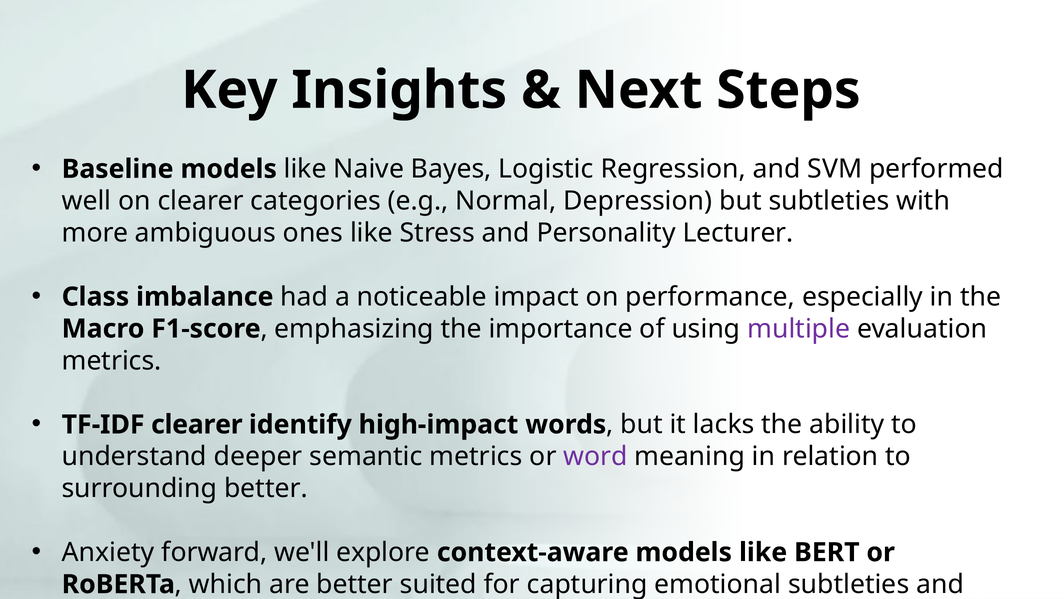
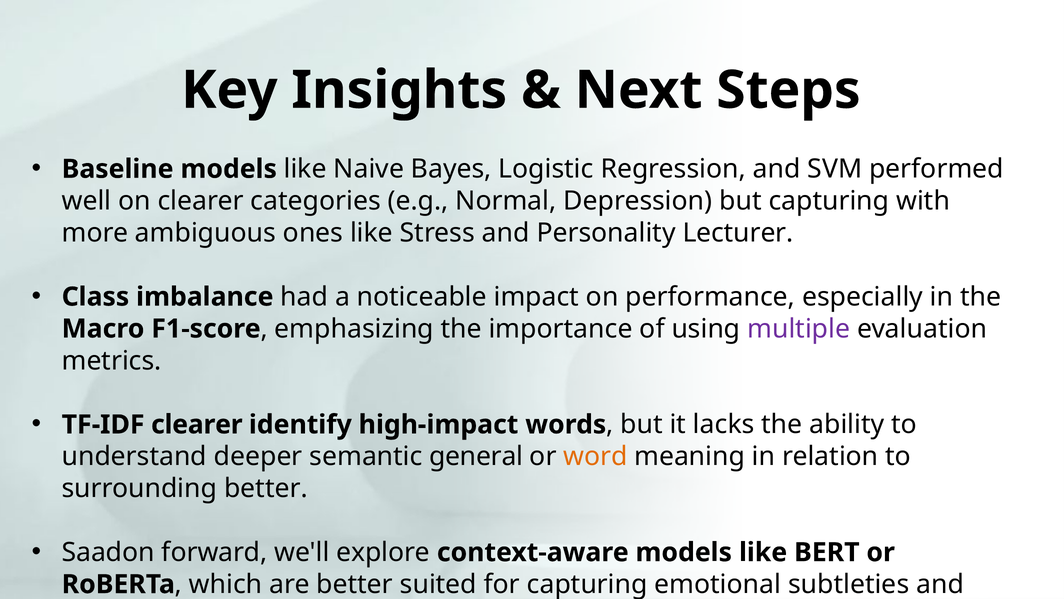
but subtleties: subtleties -> capturing (829, 201)
semantic metrics: metrics -> general (476, 456)
word colour: purple -> orange (595, 456)
Anxiety: Anxiety -> Saadon (108, 552)
